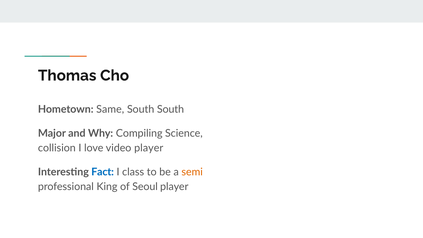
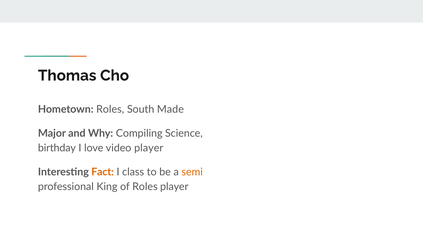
Hometown Same: Same -> Roles (110, 109)
South South: South -> Made (170, 109)
collision: collision -> birthday (57, 148)
Fact colour: blue -> orange (103, 172)
of Seoul: Seoul -> Roles (145, 187)
